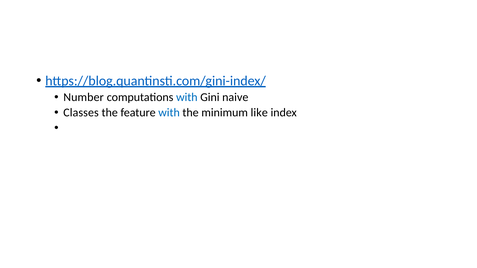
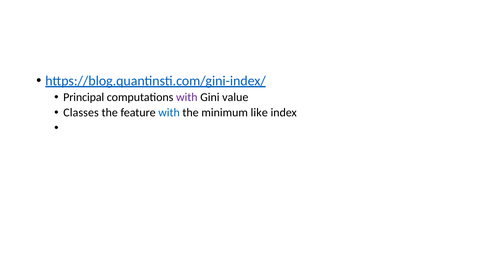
Number: Number -> Principal (84, 97)
with colour: blue -> purple (187, 97)
naive: naive -> value (235, 97)
